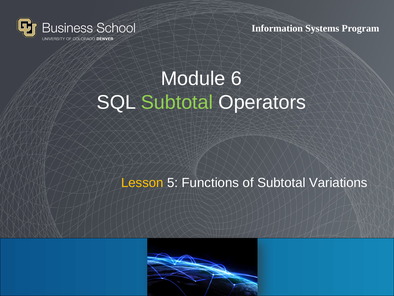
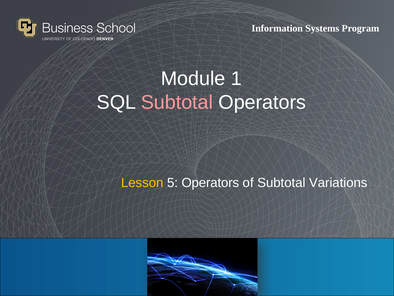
6: 6 -> 1 (236, 79)
Subtotal colour: light green -> pink (177, 102)
5 Functions: Functions -> Operators (210, 183)
